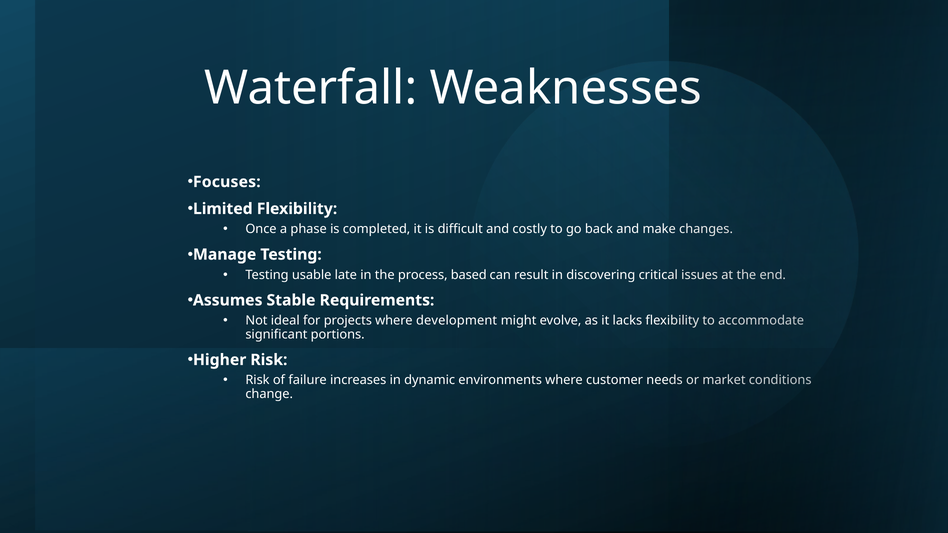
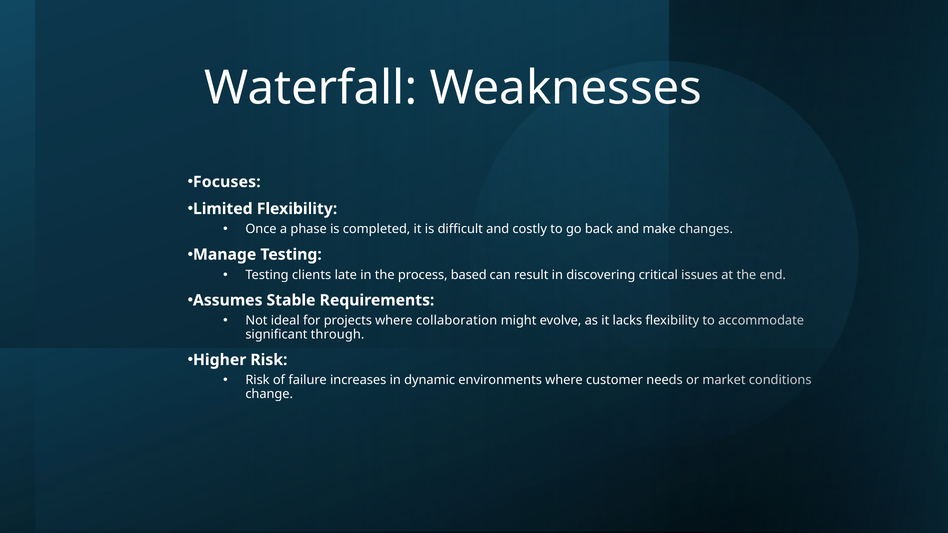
usable: usable -> clients (312, 275)
development: development -> collaboration (457, 321)
portions: portions -> through (338, 335)
